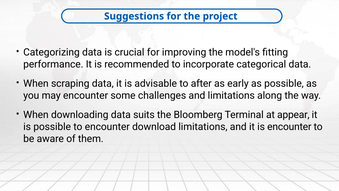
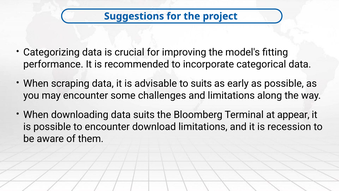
to after: after -> suits (201, 83)
is encounter: encounter -> recession (289, 127)
